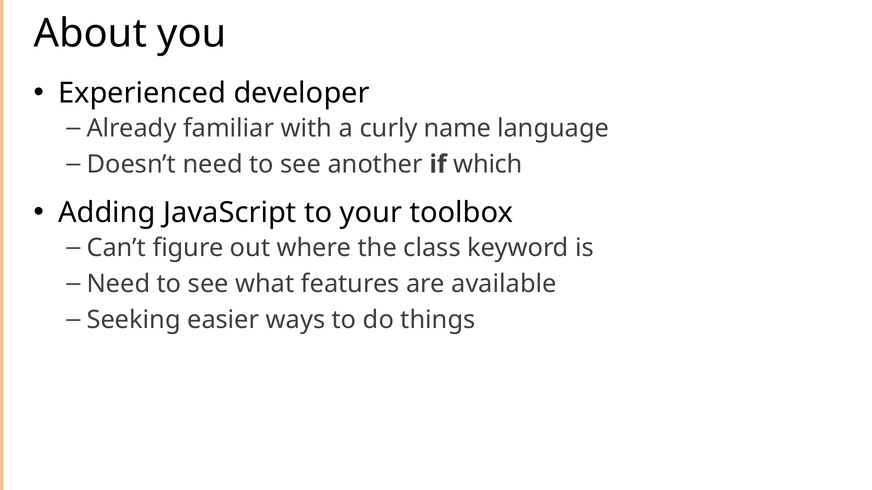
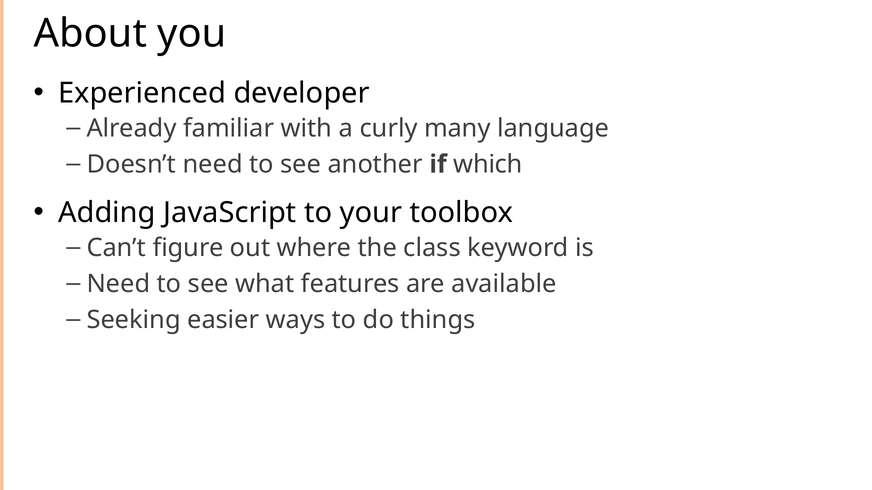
name: name -> many (457, 129)
